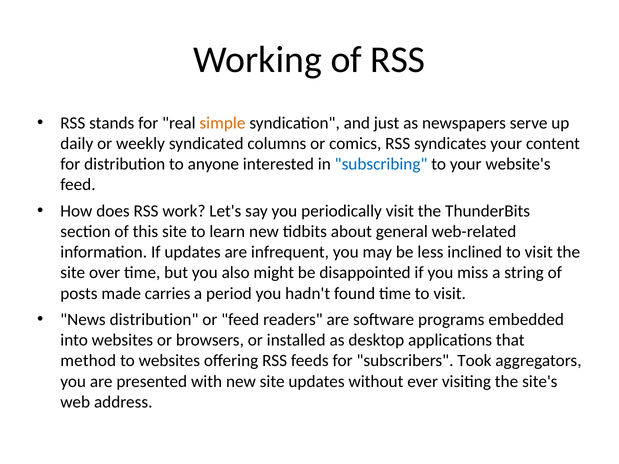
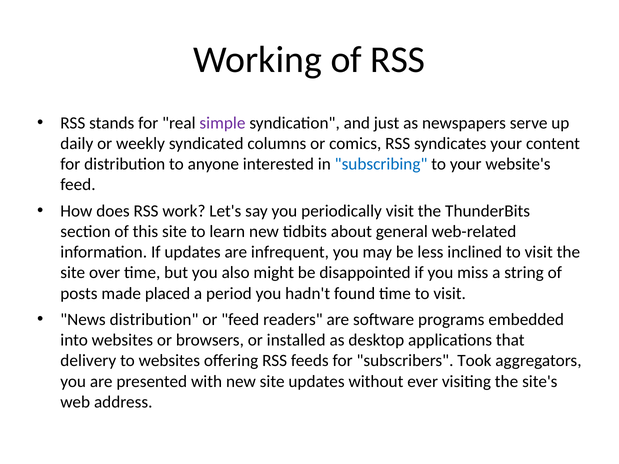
simple colour: orange -> purple (222, 123)
carries: carries -> placed (168, 294)
method: method -> delivery (88, 361)
